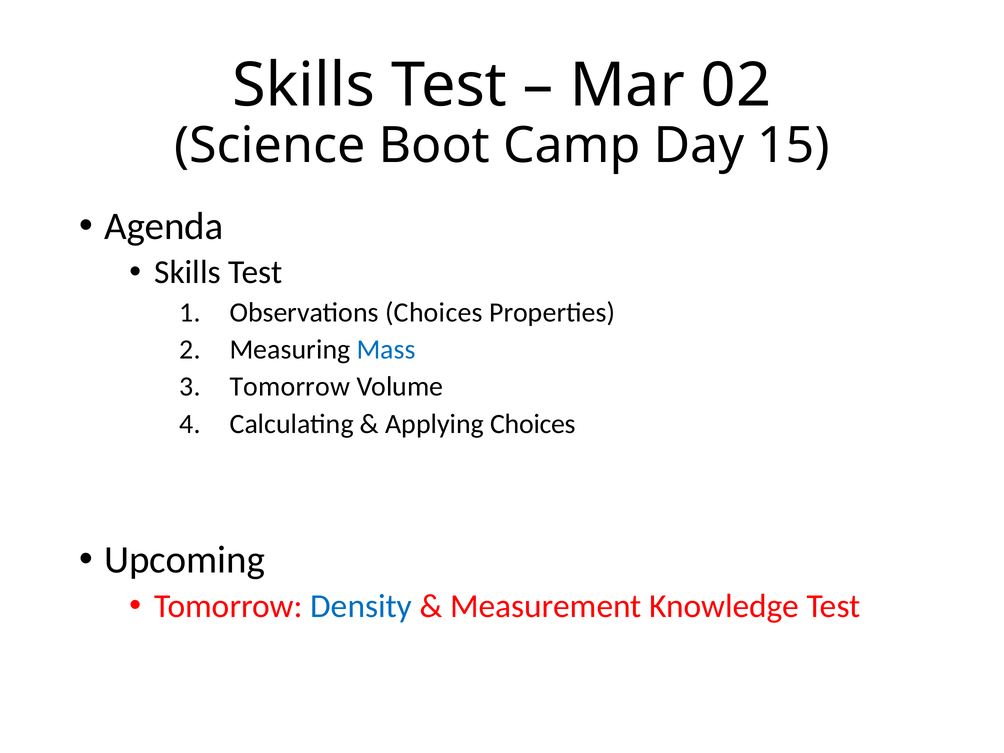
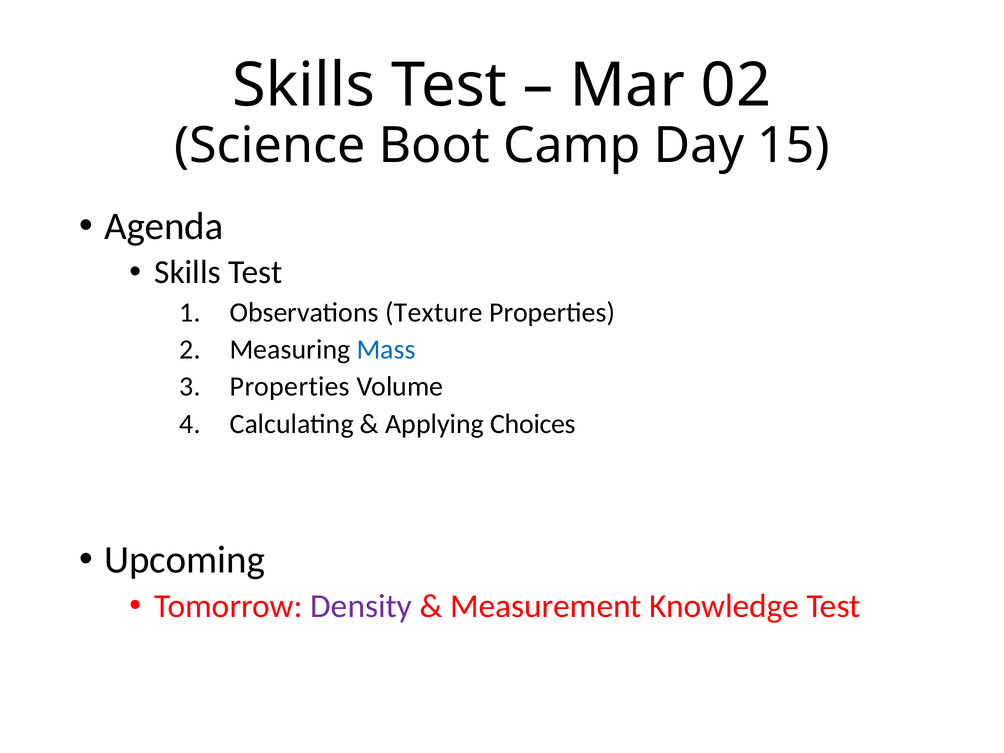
Observations Choices: Choices -> Texture (434, 313)
Tomorrow: Tomorrow -> Properties (290, 387)
Density colour: blue -> purple (361, 606)
